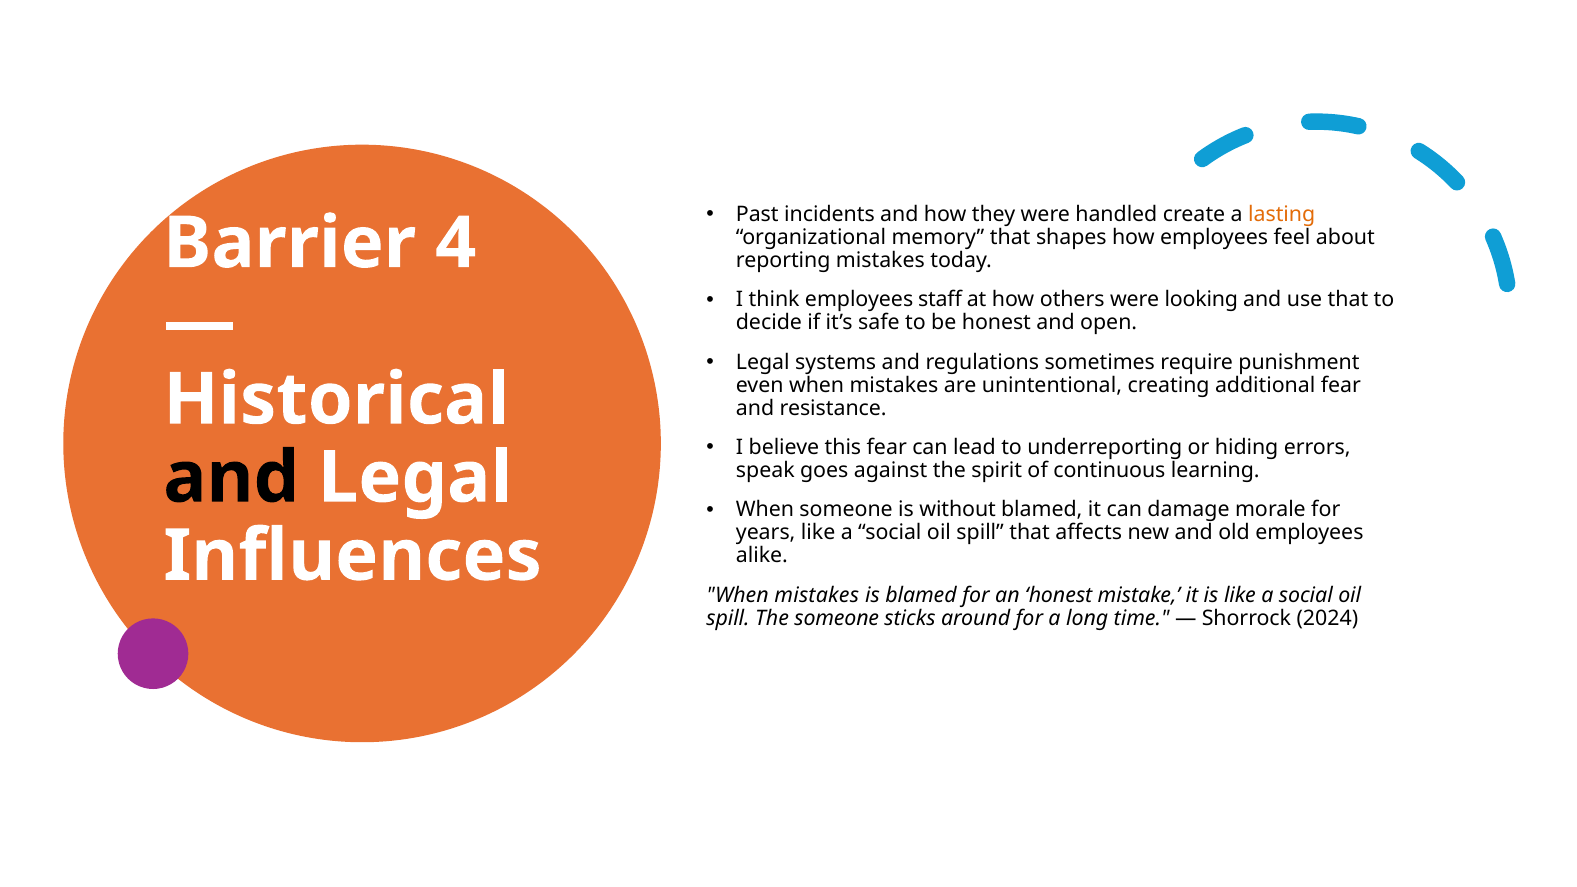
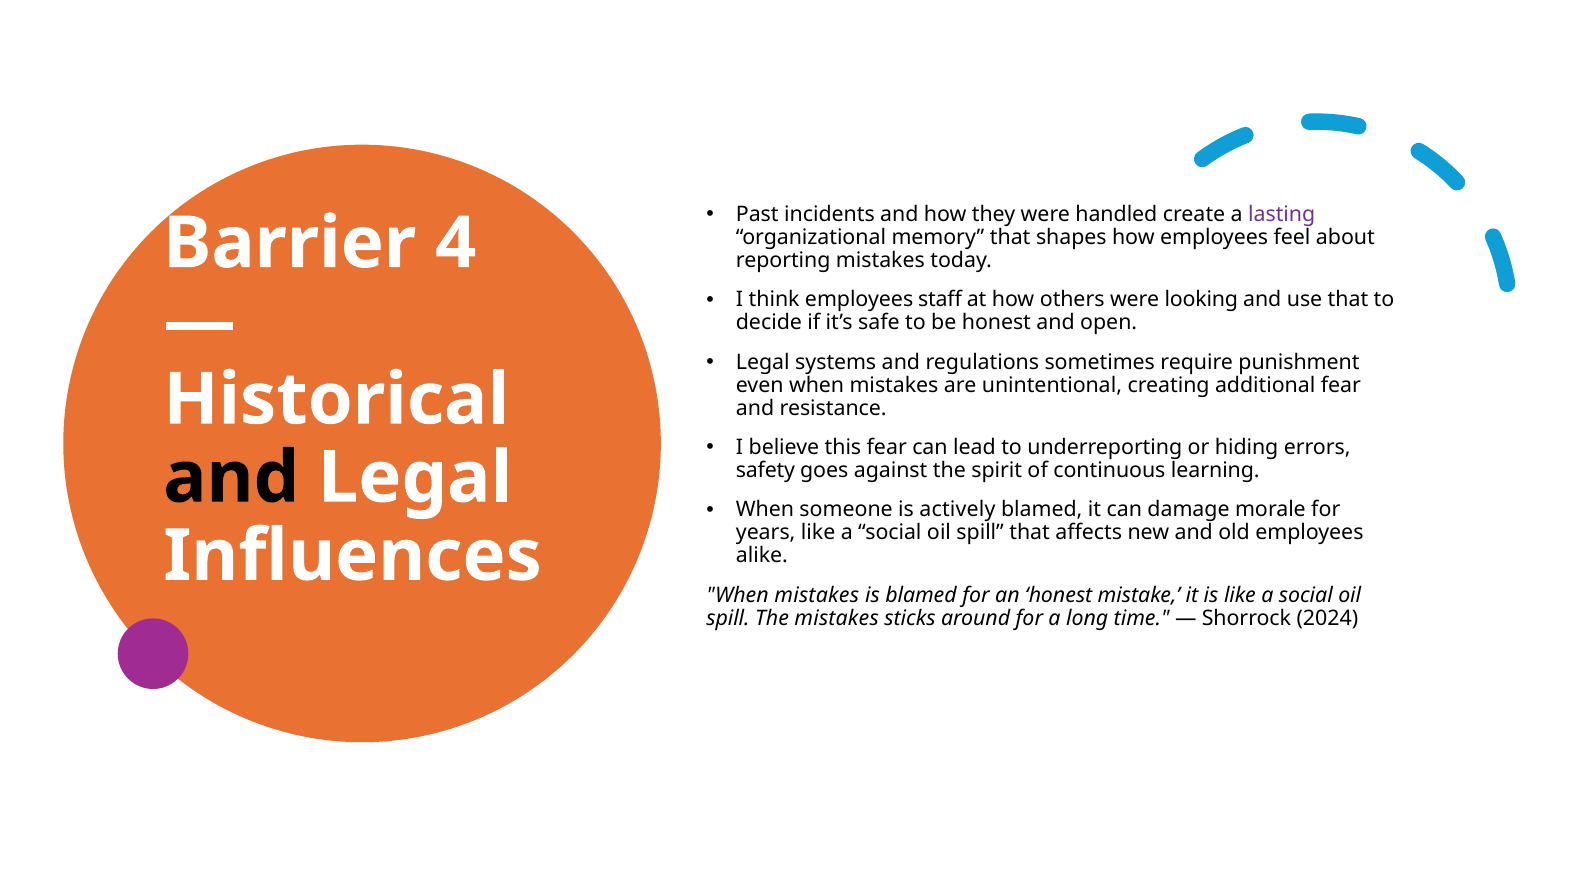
lasting colour: orange -> purple (1282, 215)
speak: speak -> safety (765, 471)
without: without -> actively (957, 510)
The someone: someone -> mistakes (837, 618)
